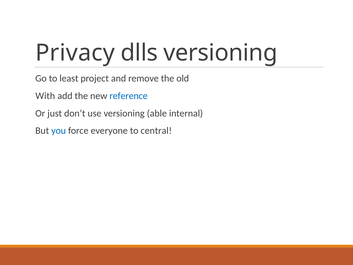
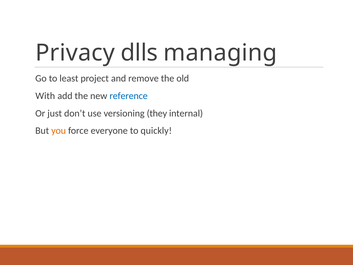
dlls versioning: versioning -> managing (220, 53)
able: able -> they (157, 113)
you colour: blue -> orange (59, 131)
central: central -> quickly (156, 131)
